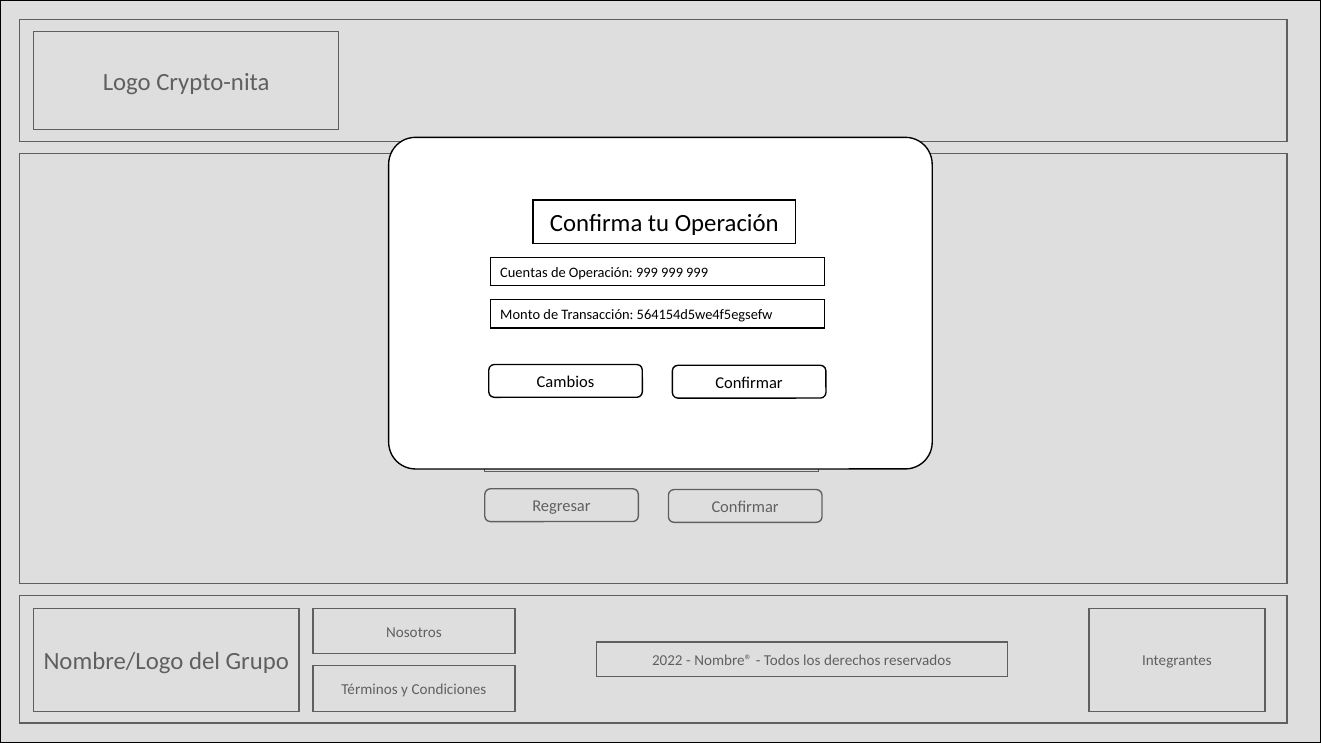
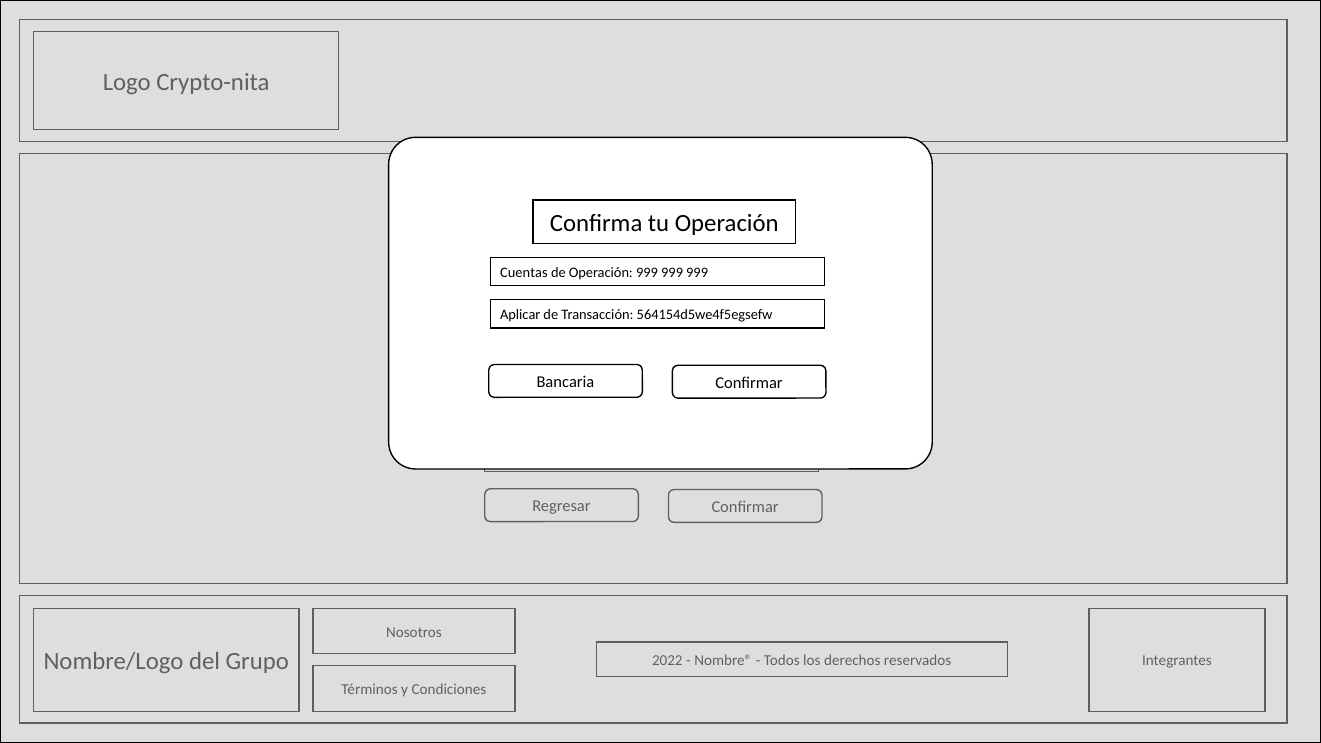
Monto: Monto -> Aplicar (520, 315)
Cambios: Cambios -> Bancaria (565, 382)
